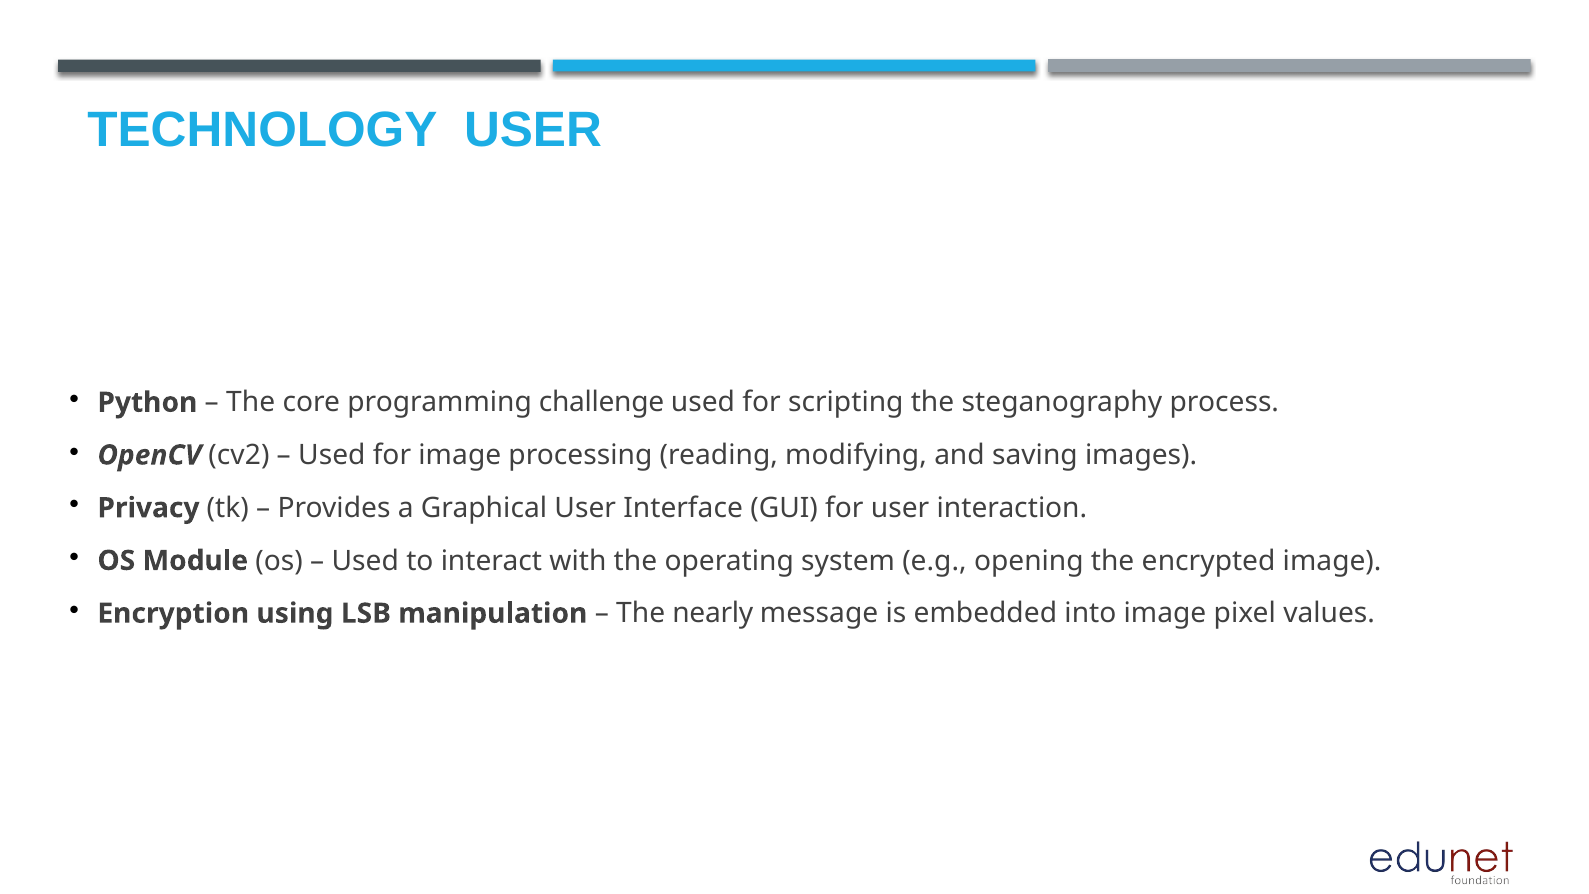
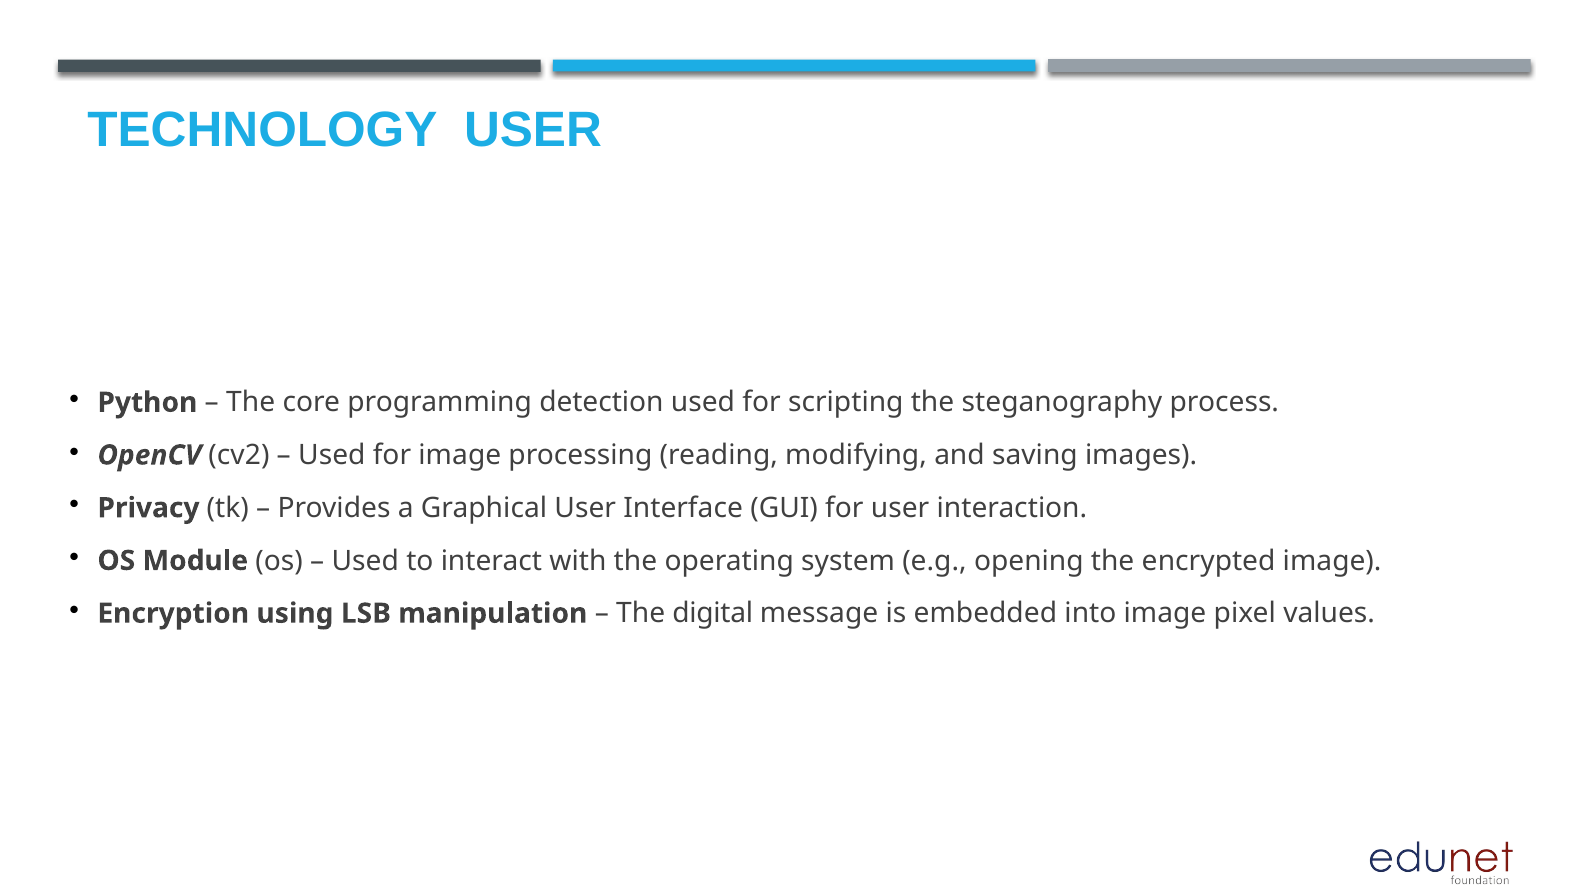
challenge: challenge -> detection (601, 402)
nearly: nearly -> digital (713, 613)
